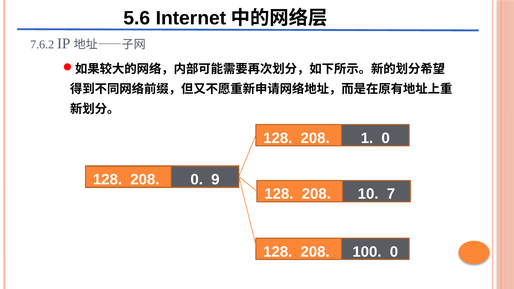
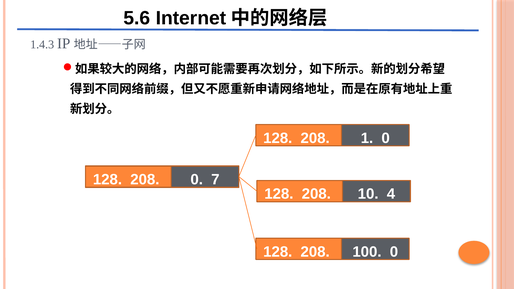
7.6.2: 7.6.2 -> 1.4.3 (42, 44)
9: 9 -> 7 (215, 180)
7: 7 -> 4 (391, 194)
